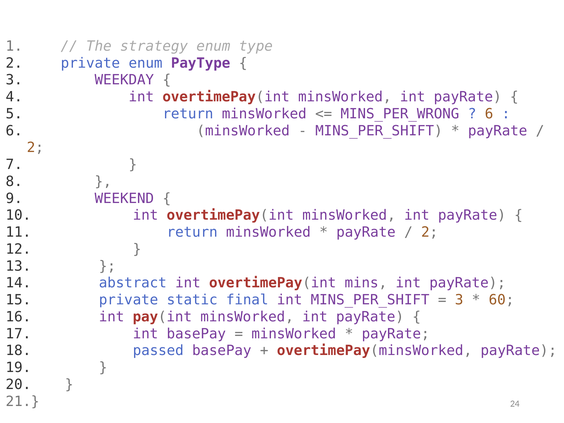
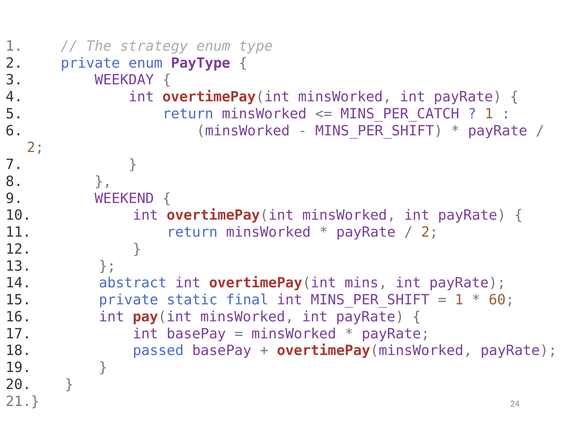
MINS_PER_WRONG: MINS_PER_WRONG -> MINS_PER_CATCH (400, 114)
6: 6 -> 1 (489, 114)
3: 3 -> 1 (459, 300)
